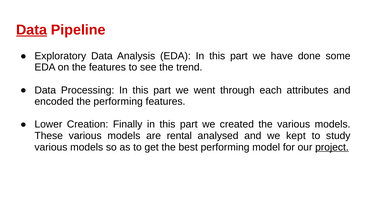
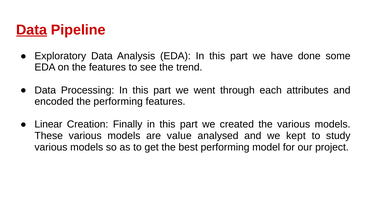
Lower: Lower -> Linear (48, 124)
rental: rental -> value (179, 135)
project underline: present -> none (332, 147)
